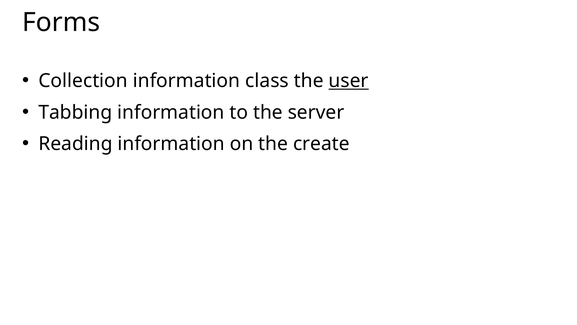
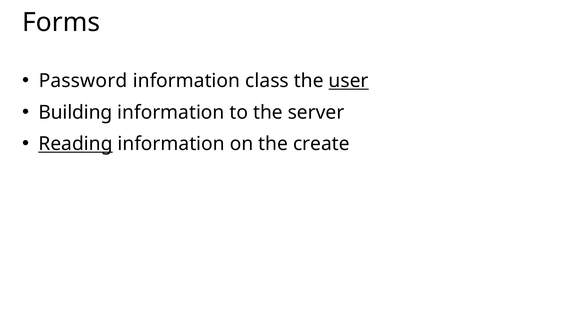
Collection: Collection -> Password (83, 81)
Tabbing: Tabbing -> Building (75, 112)
Reading underline: none -> present (75, 144)
